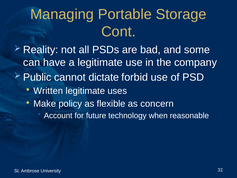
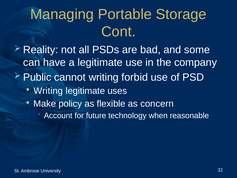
cannot dictate: dictate -> writing (104, 77)
Written: Written -> Writing (48, 91)
